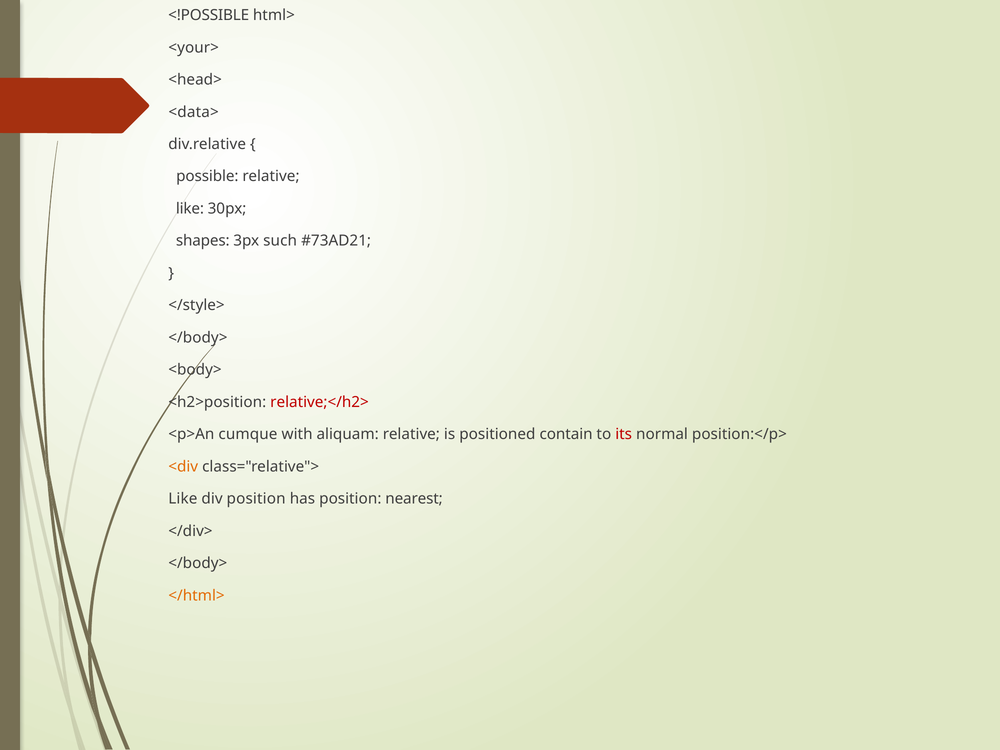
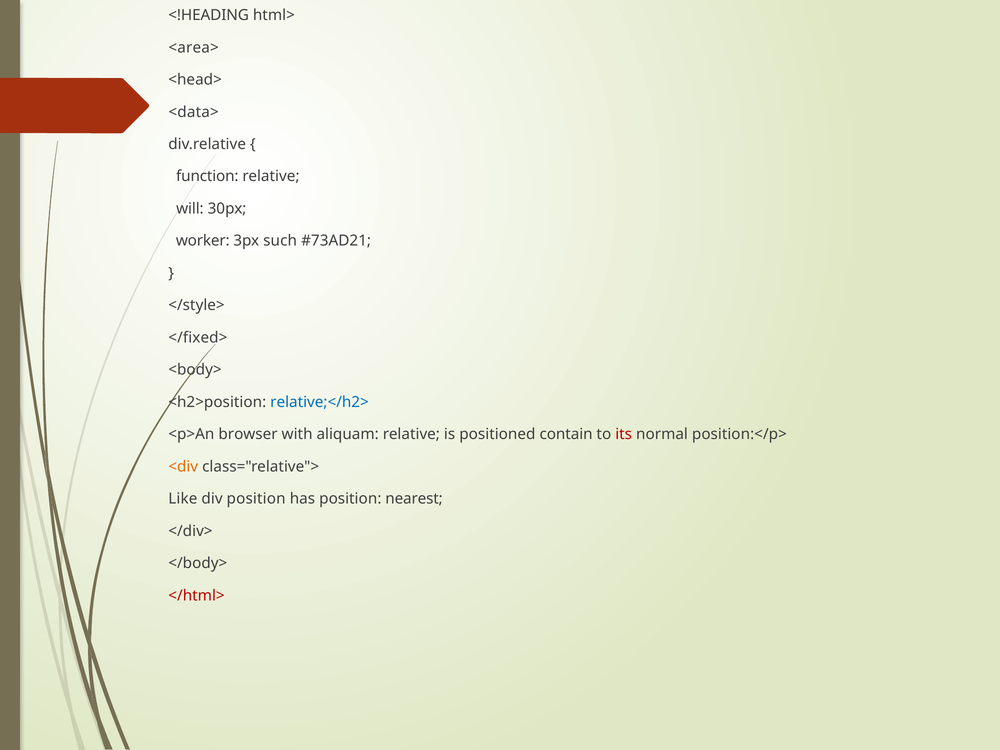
<!POSSIBLE: <!POSSIBLE -> <!HEADING (209, 15)
<your>: <your> -> <area> (194, 47)
possible: possible -> function (207, 176)
like: like -> will (190, 209)
shapes: shapes -> worker (203, 241)
</body>: </body> -> </fixed> (198, 338)
relative;</h2> colour: red -> blue (320, 402)
cumque: cumque -> browser (248, 434)
</html> colour: orange -> red (197, 596)
